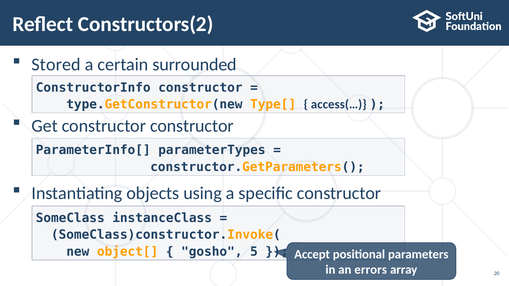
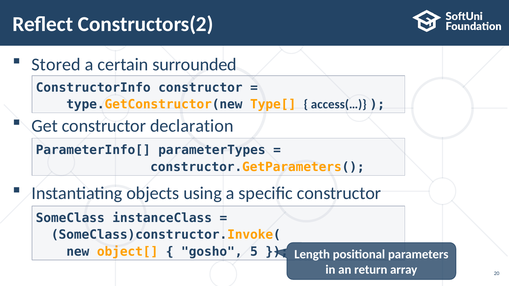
constructor constructor: constructor -> declaration (192, 126)
Accept: Accept -> Length (312, 255)
errors: errors -> return (371, 270)
